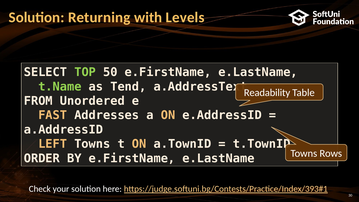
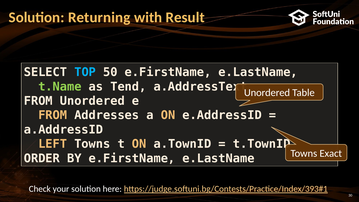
Levels: Levels -> Result (185, 17)
TOP colour: light green -> light blue (85, 72)
Readability: Readability -> Unordered (267, 93)
FAST: FAST -> FROM (53, 115)
Rows: Rows -> Exact (331, 153)
